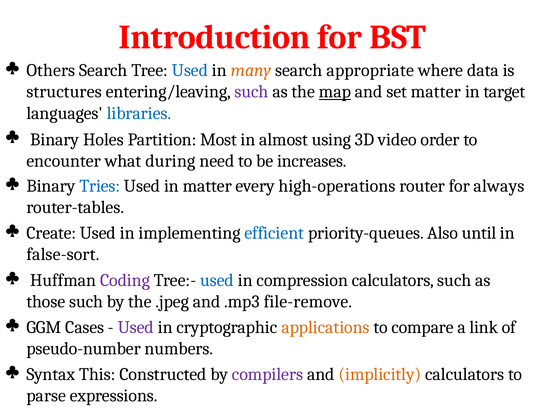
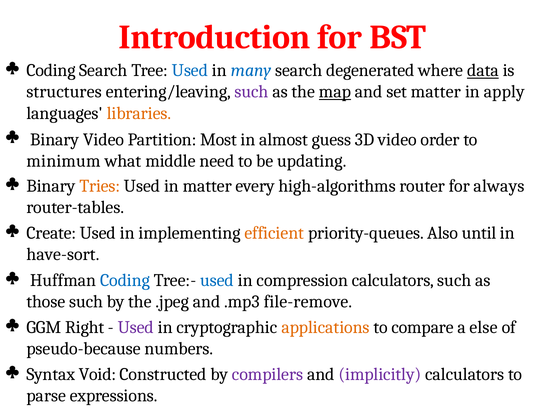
Others: Others -> Coding (51, 70)
many colour: orange -> blue (251, 70)
appropriate: appropriate -> degenerated (370, 70)
data underline: none -> present (483, 70)
target: target -> apply (504, 92)
libraries colour: blue -> orange (139, 113)
Binary Holes: Holes -> Video (104, 140)
using: using -> guess (331, 140)
encounter: encounter -> minimum (64, 161)
during: during -> middle (170, 161)
increases: increases -> updating (312, 161)
Tries colour: blue -> orange (100, 186)
high-operations: high-operations -> high-algorithms (337, 186)
efficient colour: blue -> orange (274, 233)
false-sort: false-sort -> have-sort (63, 254)
Coding colour: purple -> blue (125, 280)
Cases: Cases -> Right (85, 327)
link: link -> else (484, 327)
pseudo-number: pseudo-number -> pseudo-because (84, 348)
This: This -> Void (97, 374)
implicitly colour: orange -> purple (380, 374)
